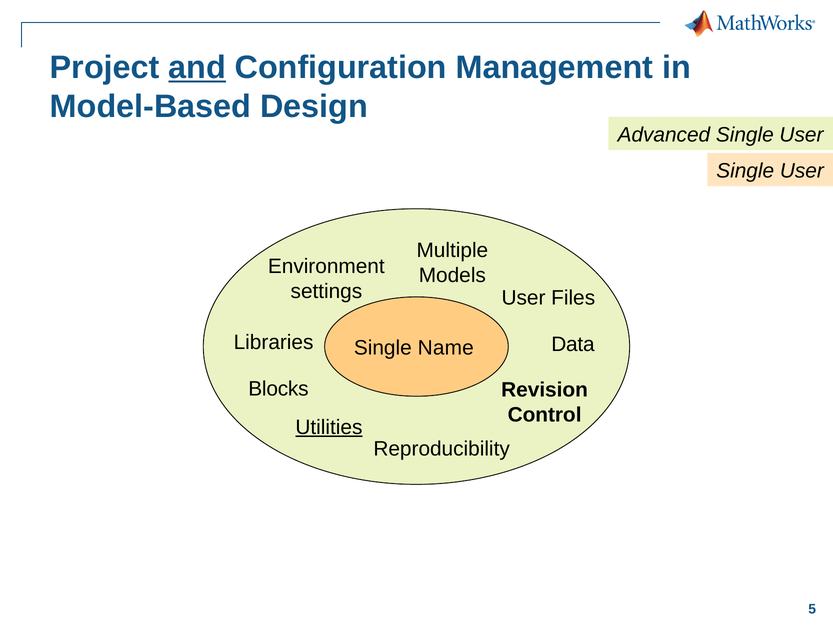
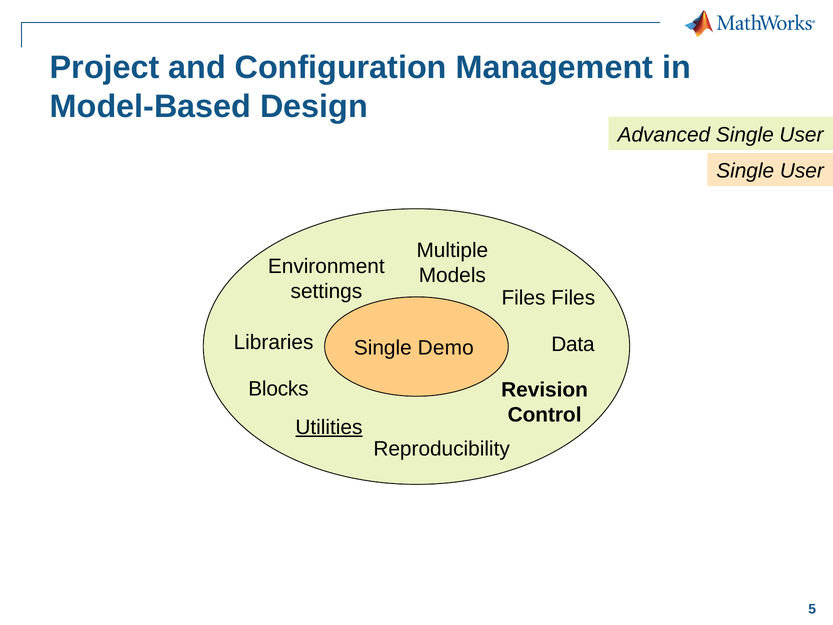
and underline: present -> none (197, 68)
User: User -> Files (523, 298)
Name: Name -> Demo (446, 348)
